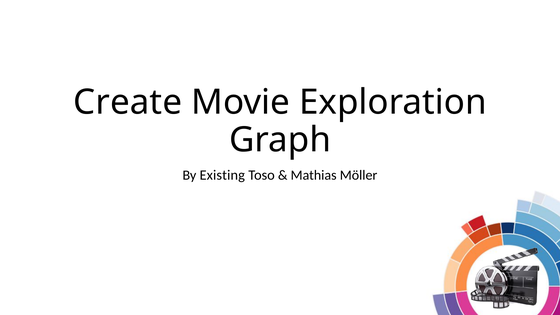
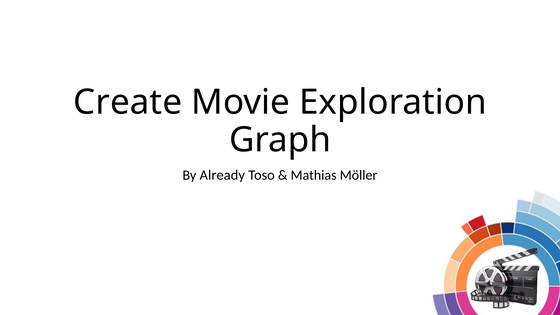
Existing: Existing -> Already (222, 175)
